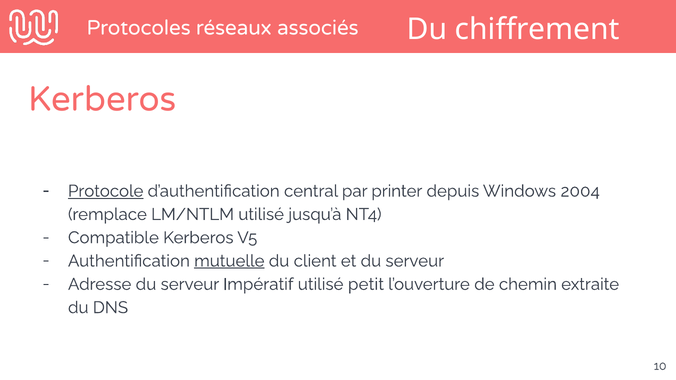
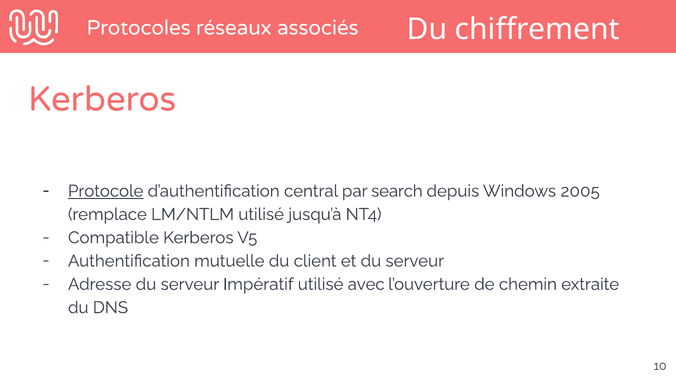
printer: printer -> search (397, 191)
2004: 2004 -> 2005 (580, 191)
mutuelle underline: present -> none (229, 261)
petit: petit -> avec (366, 284)
